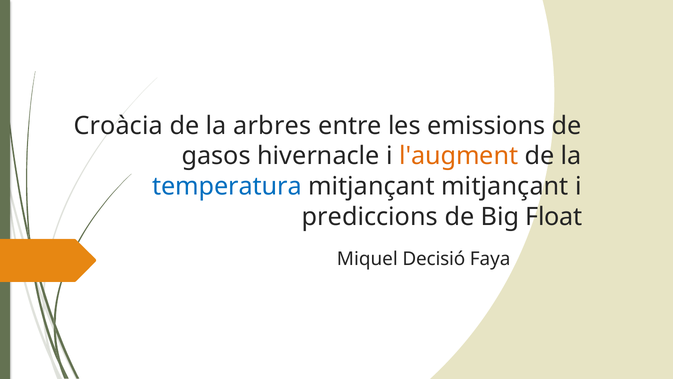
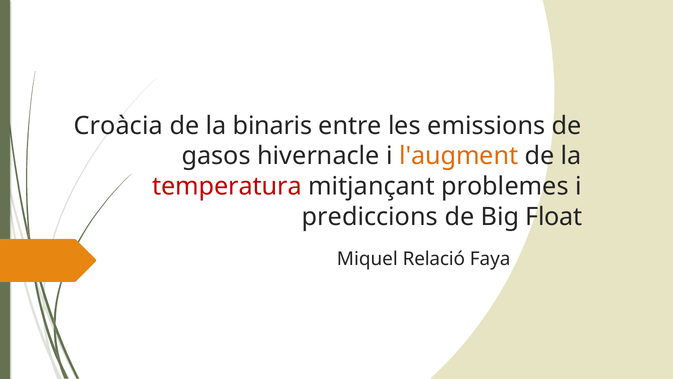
arbres: arbres -> binaris (273, 126)
temperatura colour: blue -> red (227, 186)
mitjançant mitjançant: mitjançant -> problemes (505, 186)
Decisió: Decisió -> Relació (434, 259)
